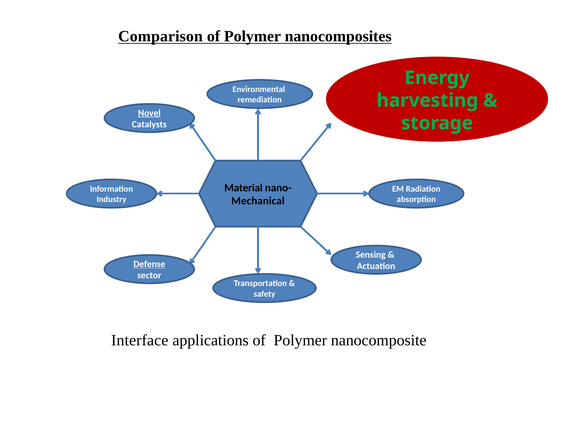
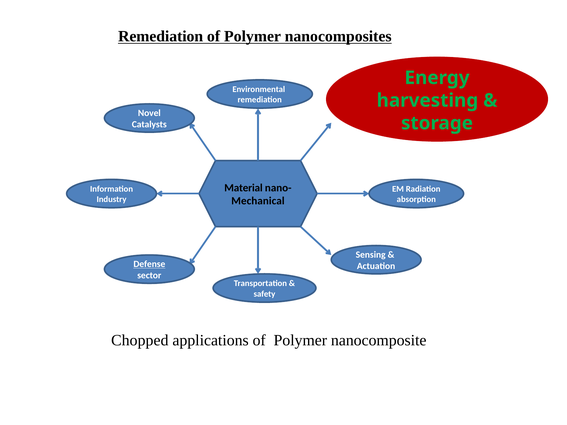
Comparison: Comparison -> Remediation (161, 36)
Novel underline: present -> none (149, 113)
Interface: Interface -> Chopped (140, 340)
